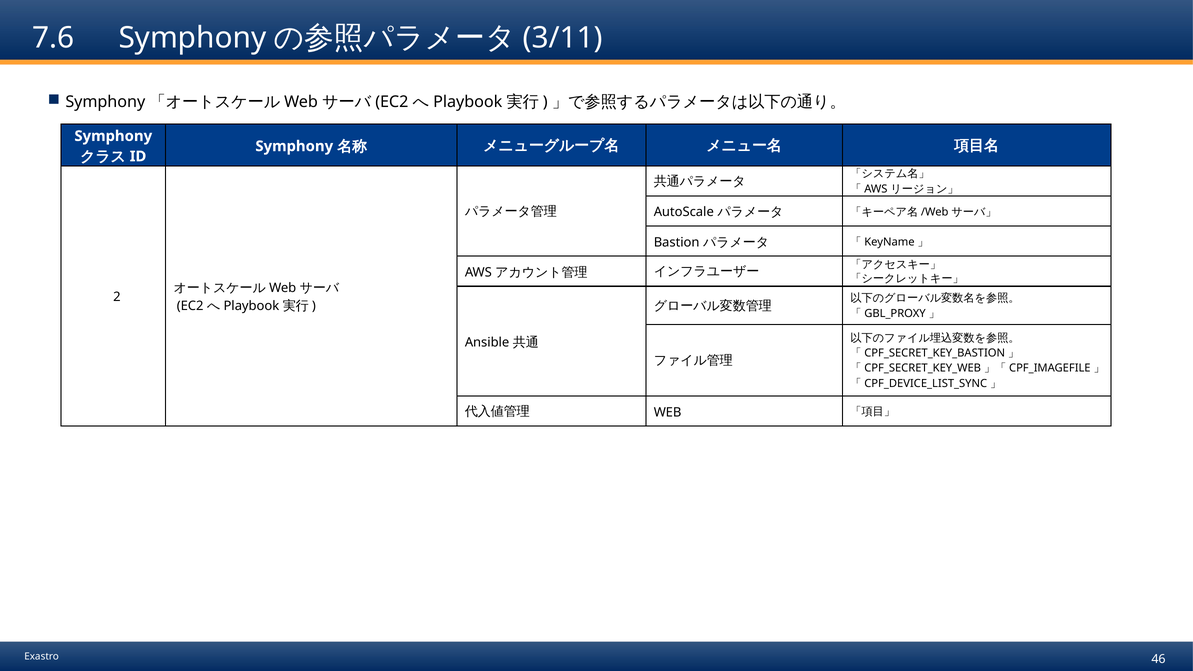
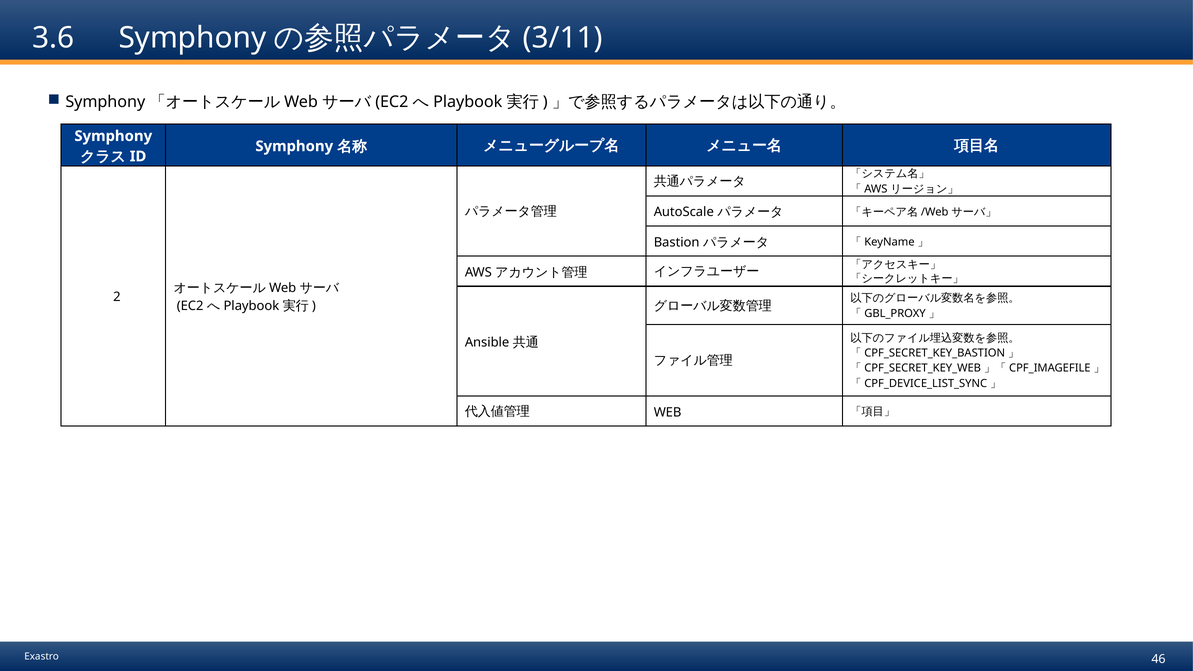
7.6: 7.6 -> 3.6 (53, 38)
